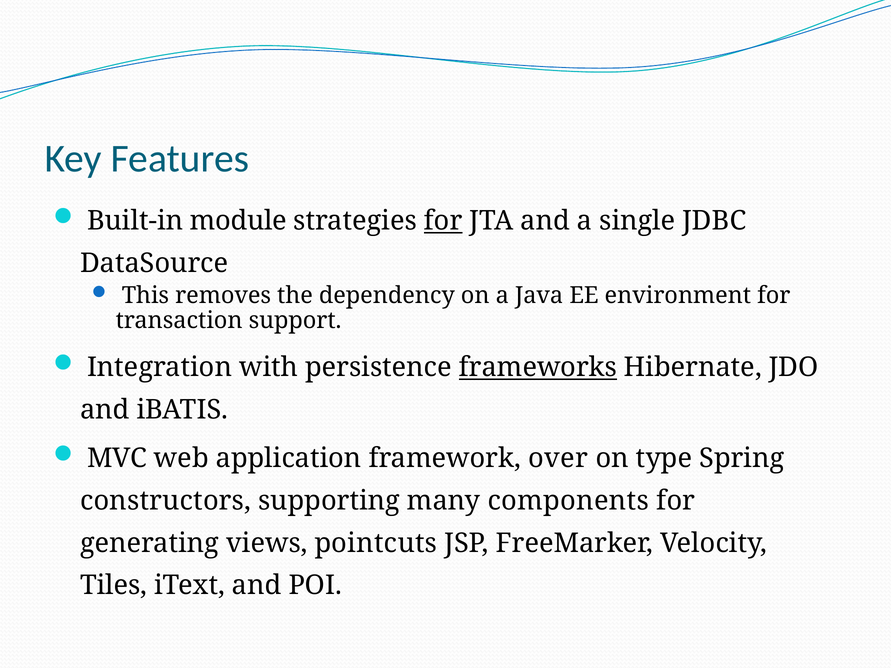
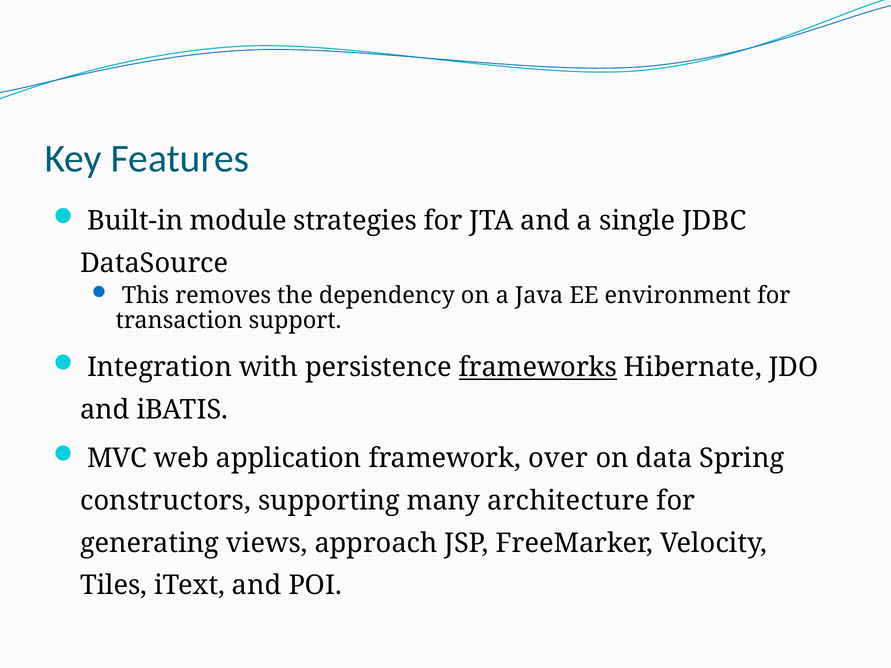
for underline: present -> none (443, 221)
type: type -> data (664, 458)
components: components -> architecture (568, 501)
pointcuts: pointcuts -> approach (376, 543)
